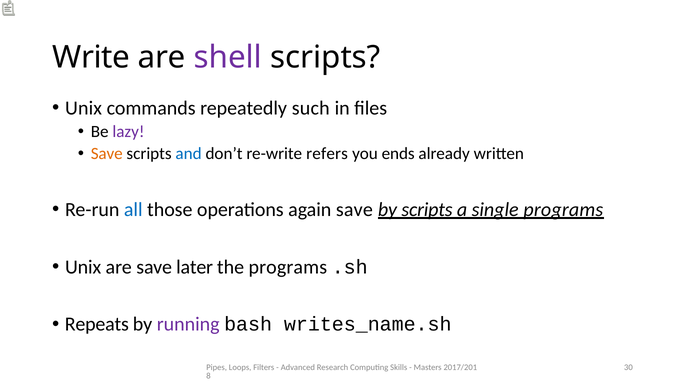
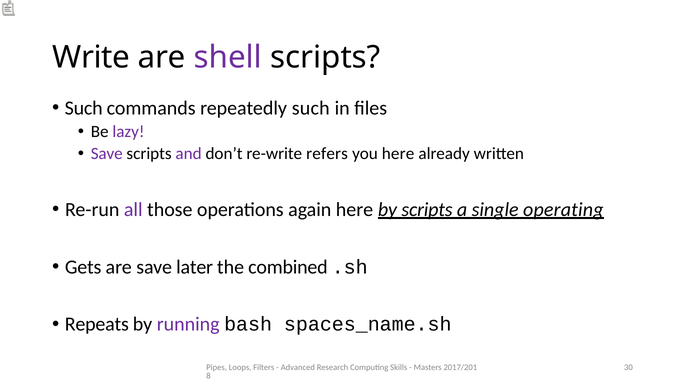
Unix: Unix -> Such (84, 108)
Save colour: orange -> purple (107, 154)
and colour: blue -> purple (189, 154)
you ends: ends -> here (398, 154)
all colour: blue -> purple (133, 210)
again save: save -> here (355, 210)
single programs: programs -> operating (563, 210)
Unix: Unix -> Gets (83, 267)
the programs: programs -> combined (288, 267)
writes_name.sh: writes_name.sh -> spaces_name.sh (368, 325)
